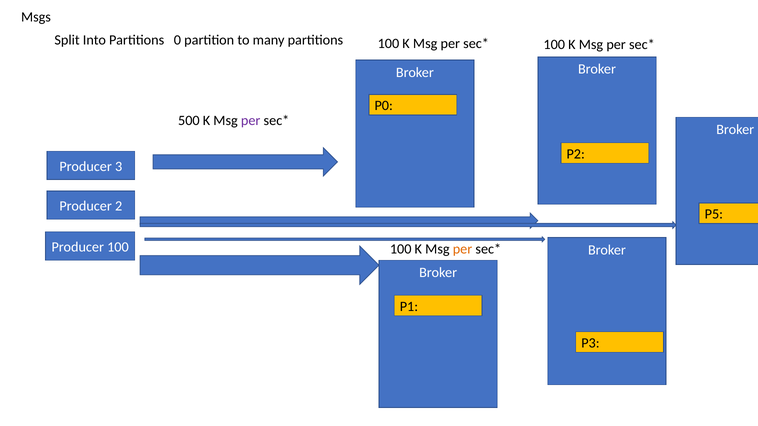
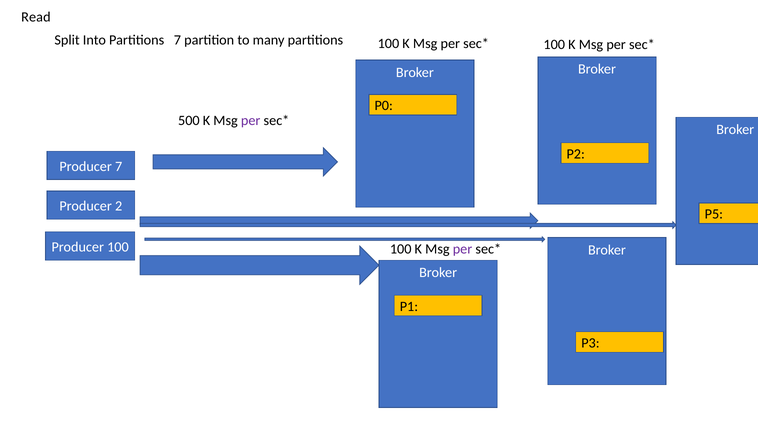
Msgs: Msgs -> Read (36, 17)
Partitions 0: 0 -> 7 (177, 40)
Producer 3: 3 -> 7 (119, 167)
per colour: orange -> purple (463, 249)
